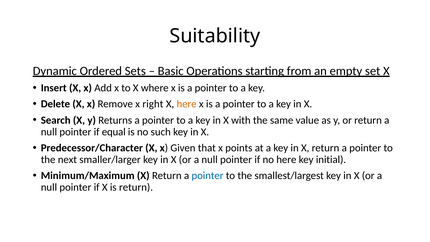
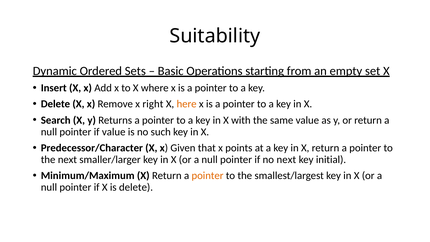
if equal: equal -> value (114, 132)
no here: here -> next (286, 159)
pointer colour: blue -> orange (208, 176)
is return: return -> delete (136, 187)
